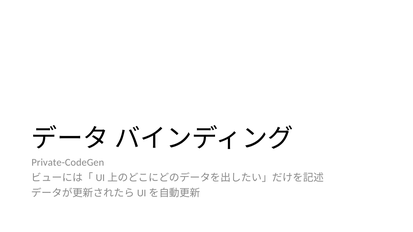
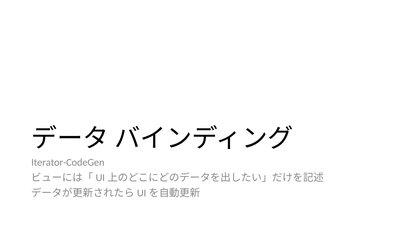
Private-CodeGen: Private-CodeGen -> Iterator-CodeGen (68, 163)
